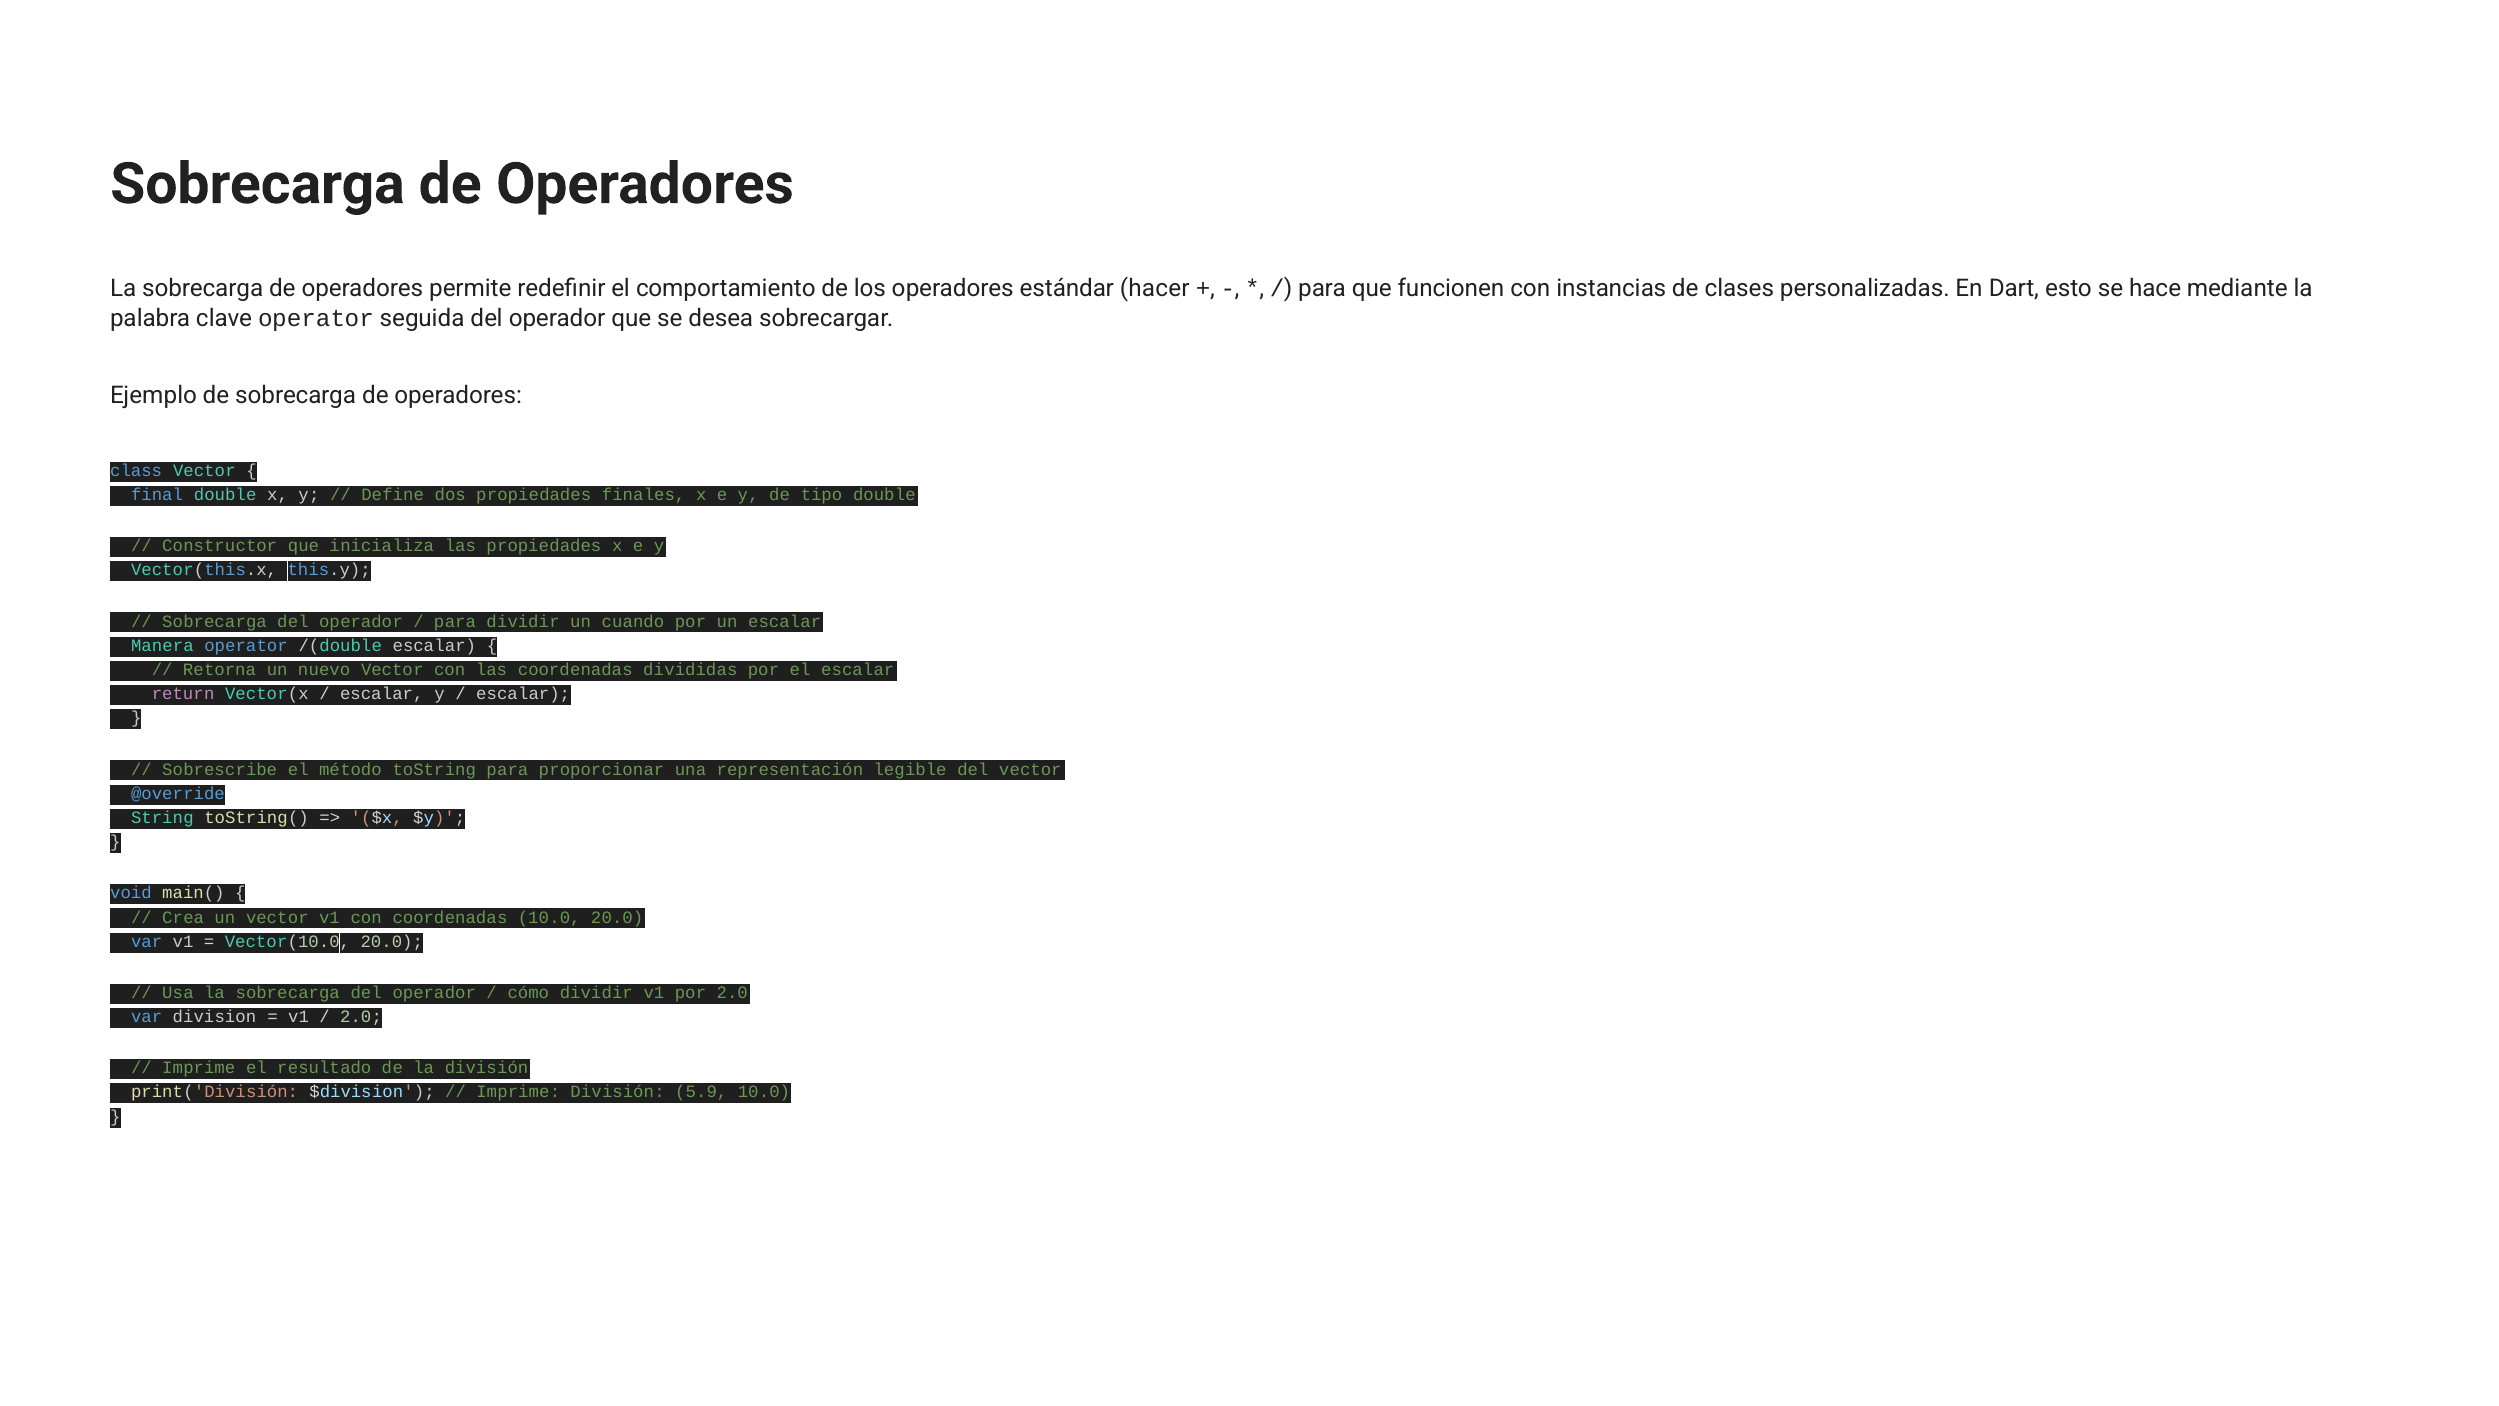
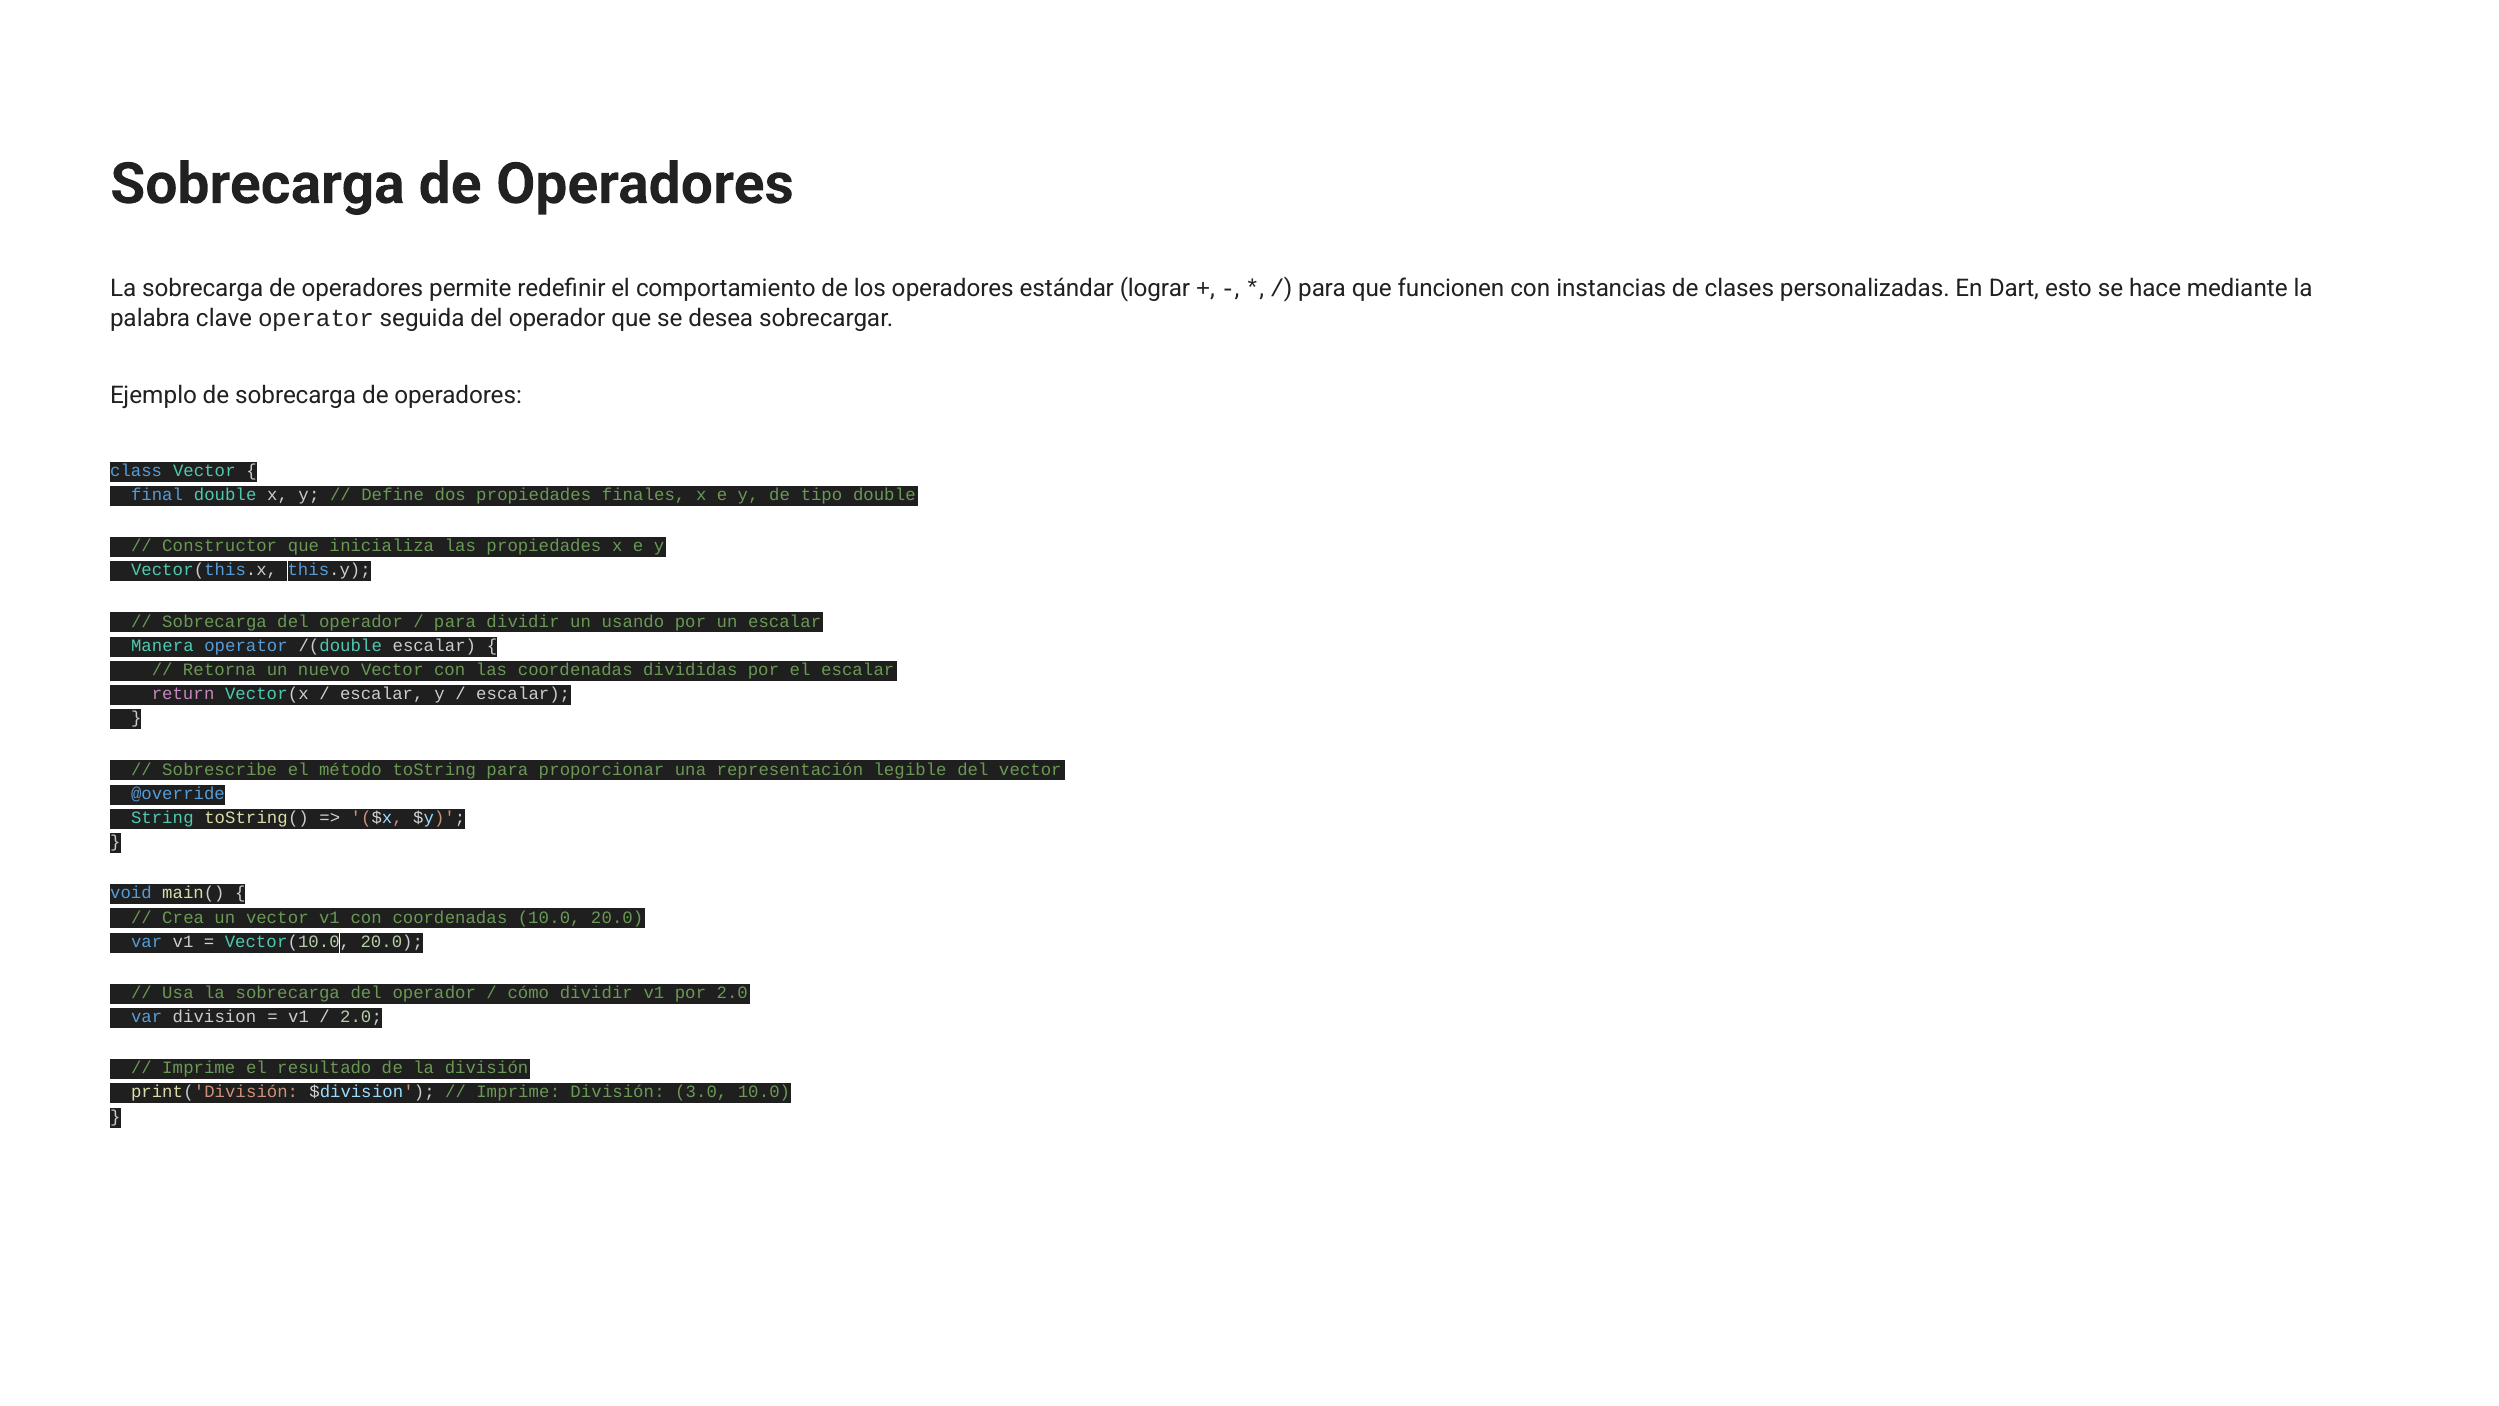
hacer: hacer -> lograr (1155, 289)
cuando: cuando -> usando (633, 621)
5.9: 5.9 -> 3.0 (701, 1092)
